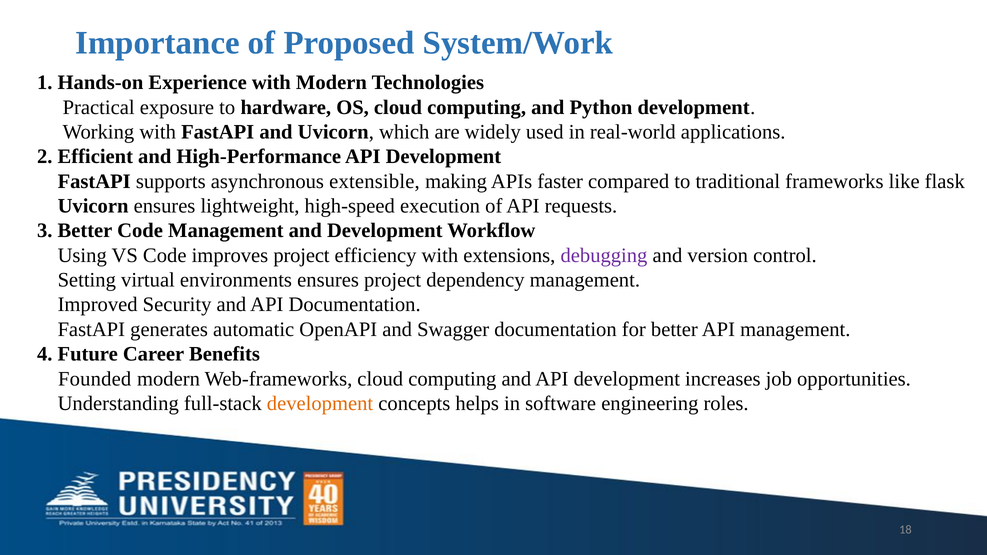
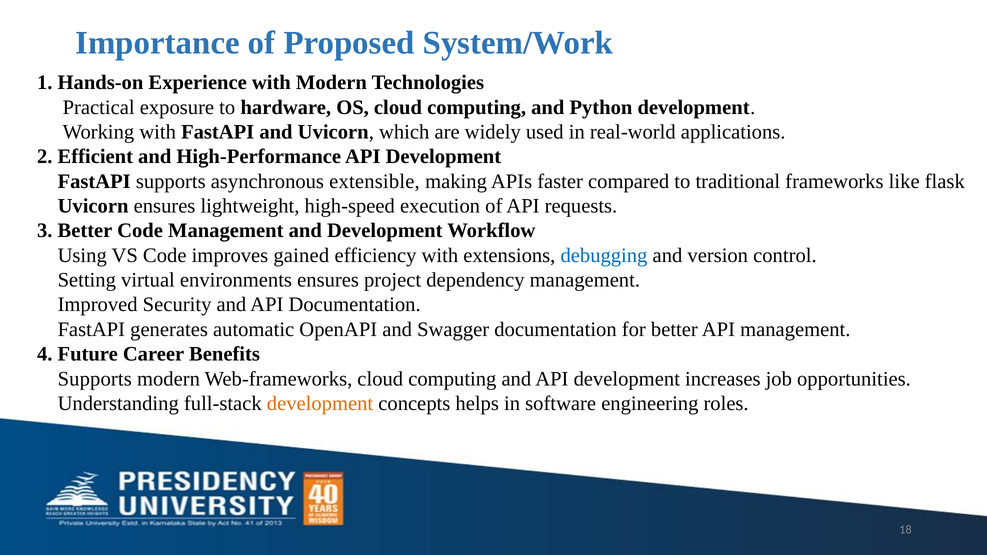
improves project: project -> gained (301, 255)
debugging colour: purple -> blue (604, 255)
Founded: Founded -> Supports (95, 379)
